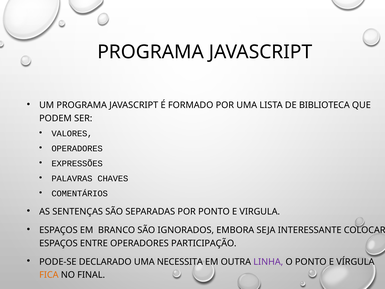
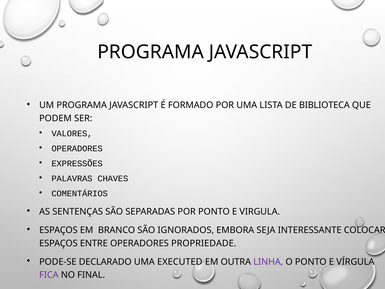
PARTICIPAÇÃO: PARTICIPAÇÃO -> PROPRIEDADE (204, 243)
NECESSITA: NECESSITA -> EXECUTED (180, 262)
FICA colour: orange -> purple (49, 275)
